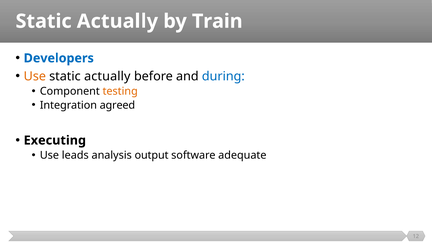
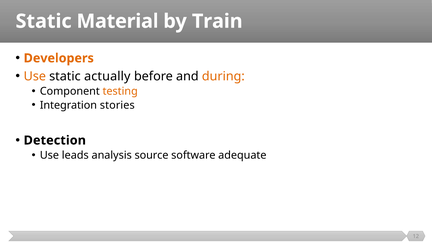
Actually: Actually -> Material (118, 21)
Developers colour: blue -> orange (59, 58)
during colour: blue -> orange (223, 76)
agreed: agreed -> stories (117, 105)
Executing: Executing -> Detection (55, 140)
output: output -> source (152, 155)
